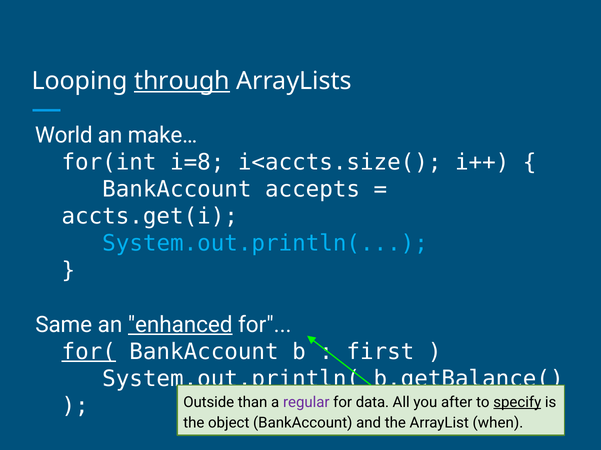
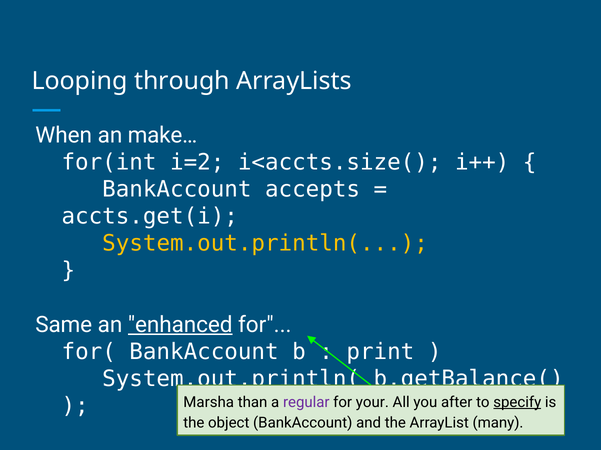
through underline: present -> none (182, 81)
World: World -> When (64, 136)
i=8: i=8 -> i=2 (197, 163)
System.out.println( colour: light blue -> yellow (265, 244)
for( underline: present -> none (89, 352)
first: first -> print (380, 352)
Outside: Outside -> Marsha (209, 403)
data: data -> your (372, 403)
when: when -> many (498, 424)
